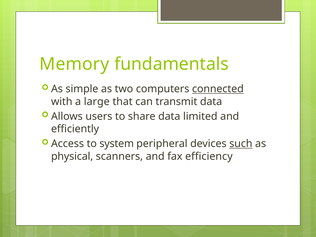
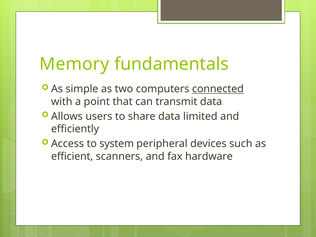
large: large -> point (97, 102)
such underline: present -> none (241, 144)
physical: physical -> efficient (72, 156)
efficiency: efficiency -> hardware (209, 156)
